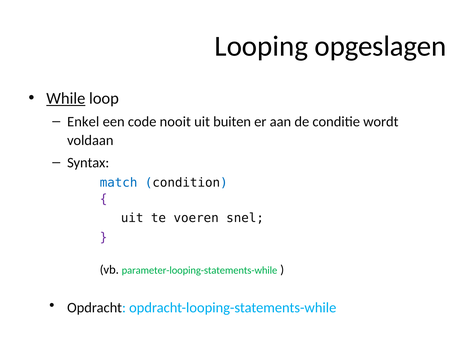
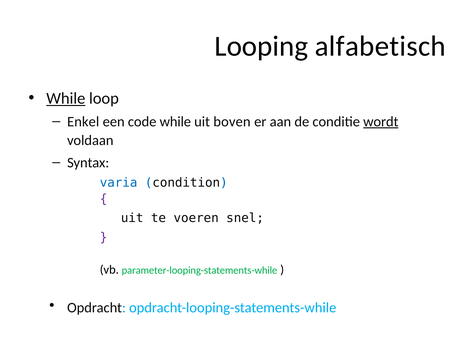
opgeslagen: opgeslagen -> alfabetisch (380, 46)
code nooit: nooit -> while (175, 121)
buiten: buiten -> boven (232, 121)
wordt underline: none -> present (381, 121)
match: match -> varia (119, 182)
